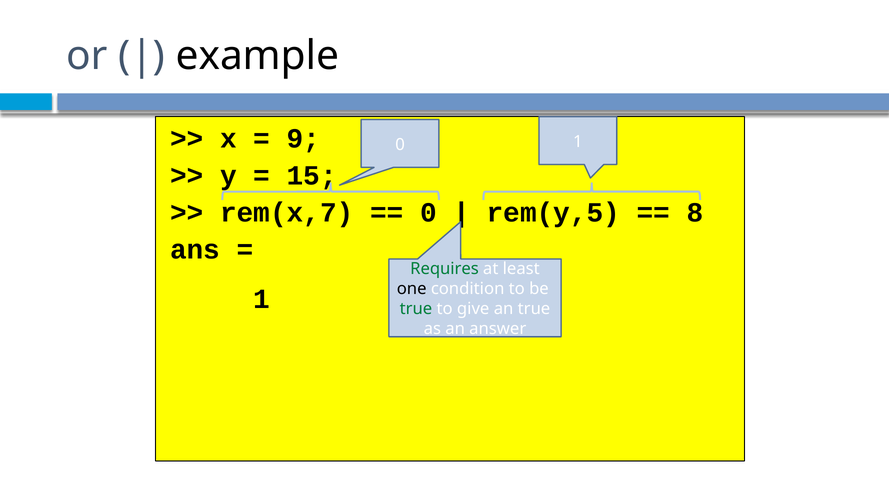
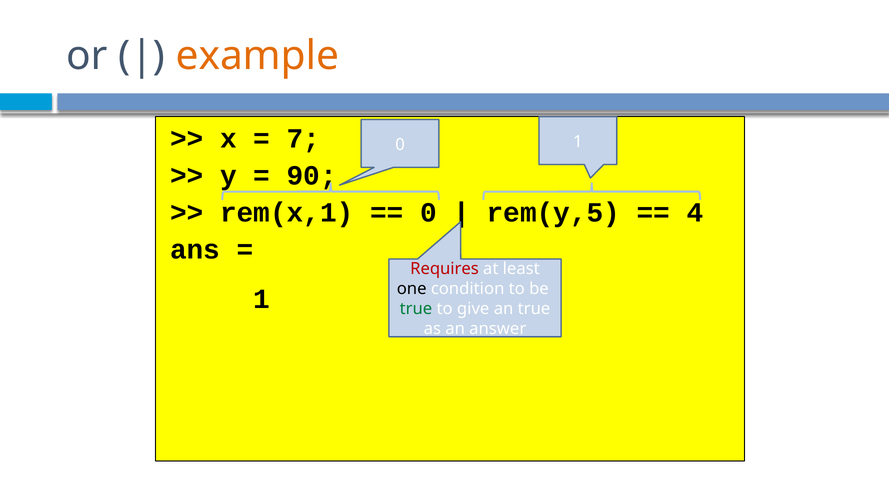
example colour: black -> orange (257, 56)
9: 9 -> 7 (303, 139)
15: 15 -> 90 (312, 176)
rem(x,7: rem(x,7 -> rem(x,1 (287, 213)
8: 8 -> 4 (695, 213)
Requires colour: green -> red (444, 269)
